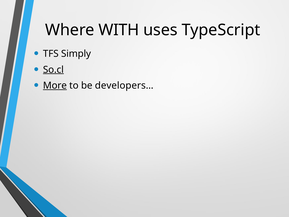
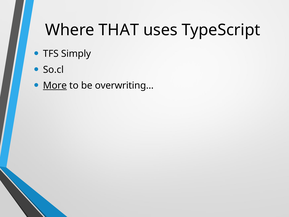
WITH: WITH -> THAT (119, 30)
So.cl underline: present -> none (53, 70)
developers…: developers… -> overwriting… (124, 85)
